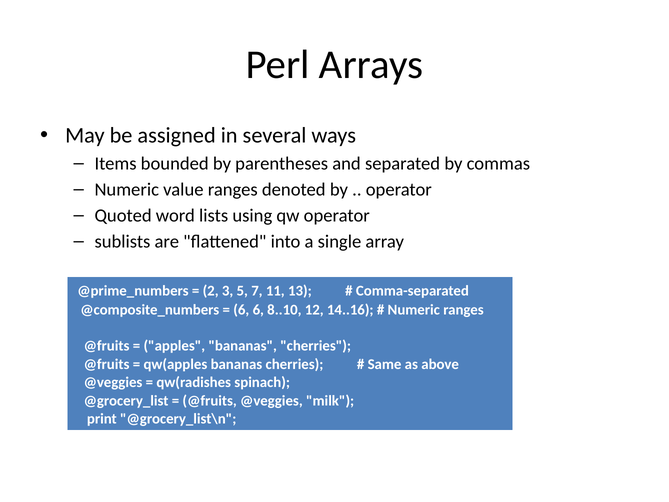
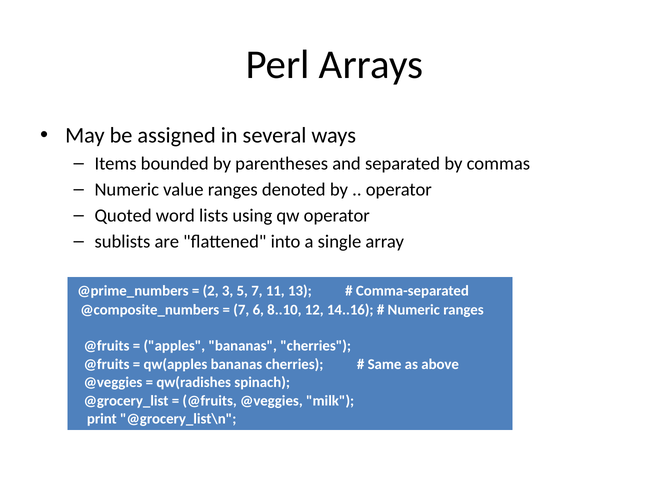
6: 6 -> 7 (241, 310)
